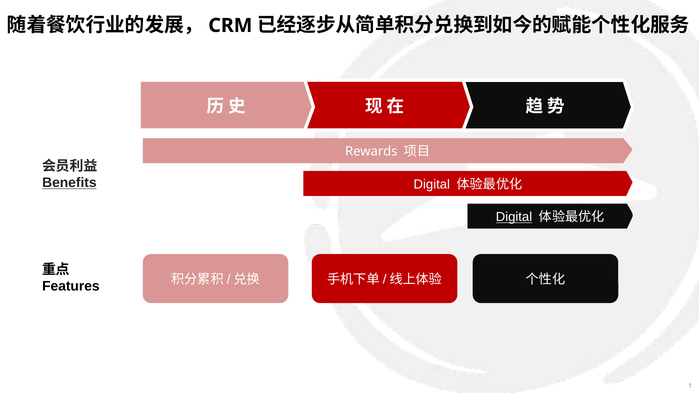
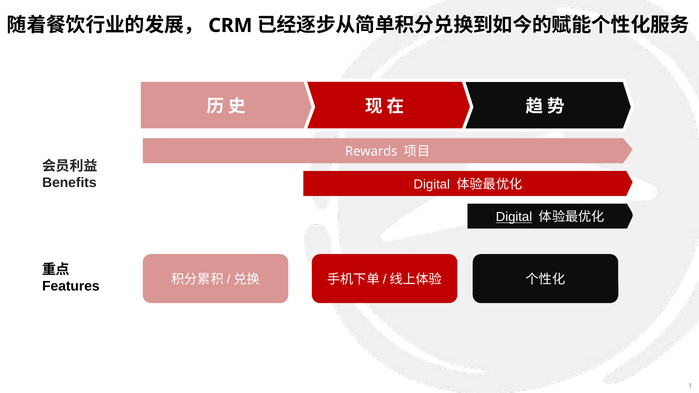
Benefits underline: present -> none (69, 183)
